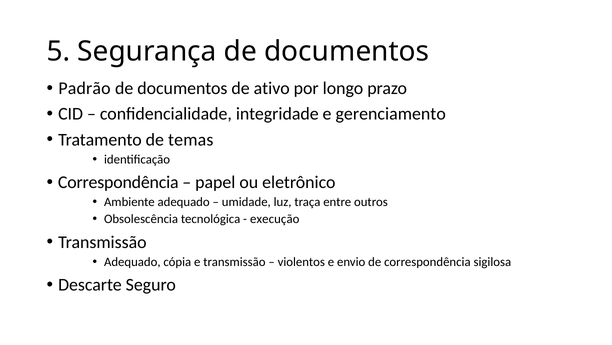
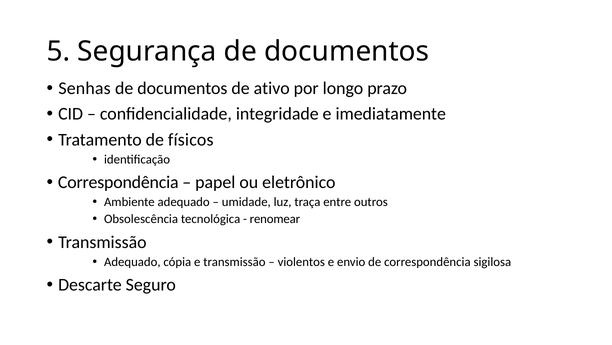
Padrão: Padrão -> Senhas (85, 88)
gerenciamento: gerenciamento -> imediatamente (391, 114)
temas: temas -> físicos (191, 139)
execução: execução -> renomear (275, 219)
